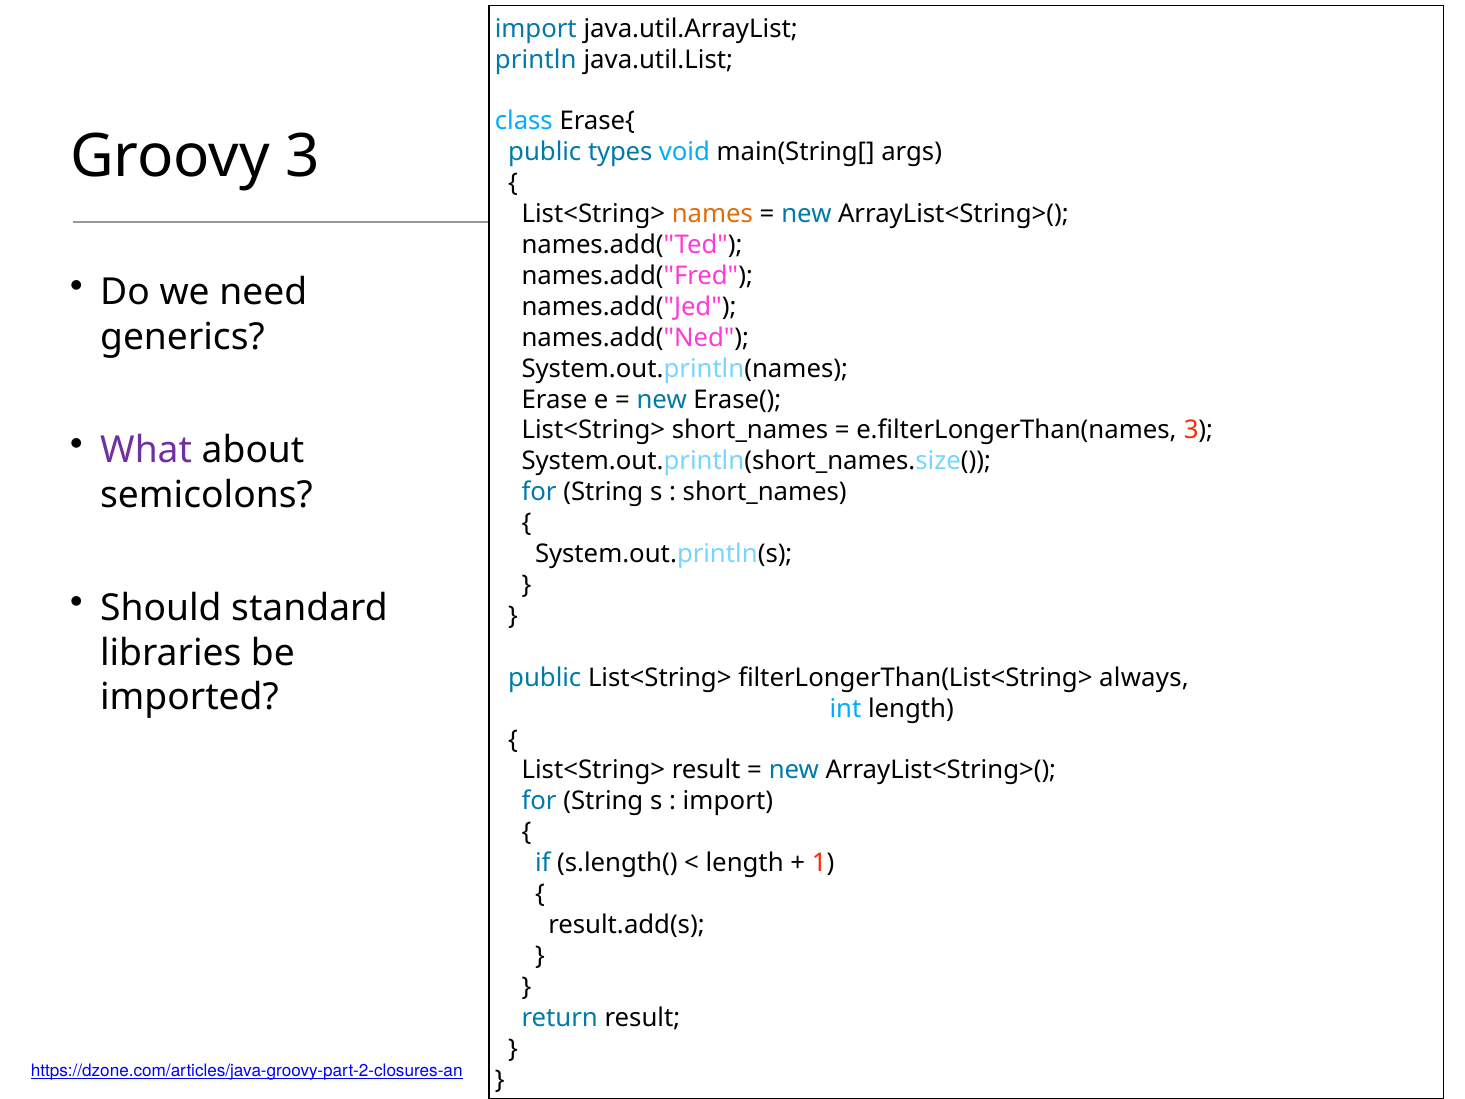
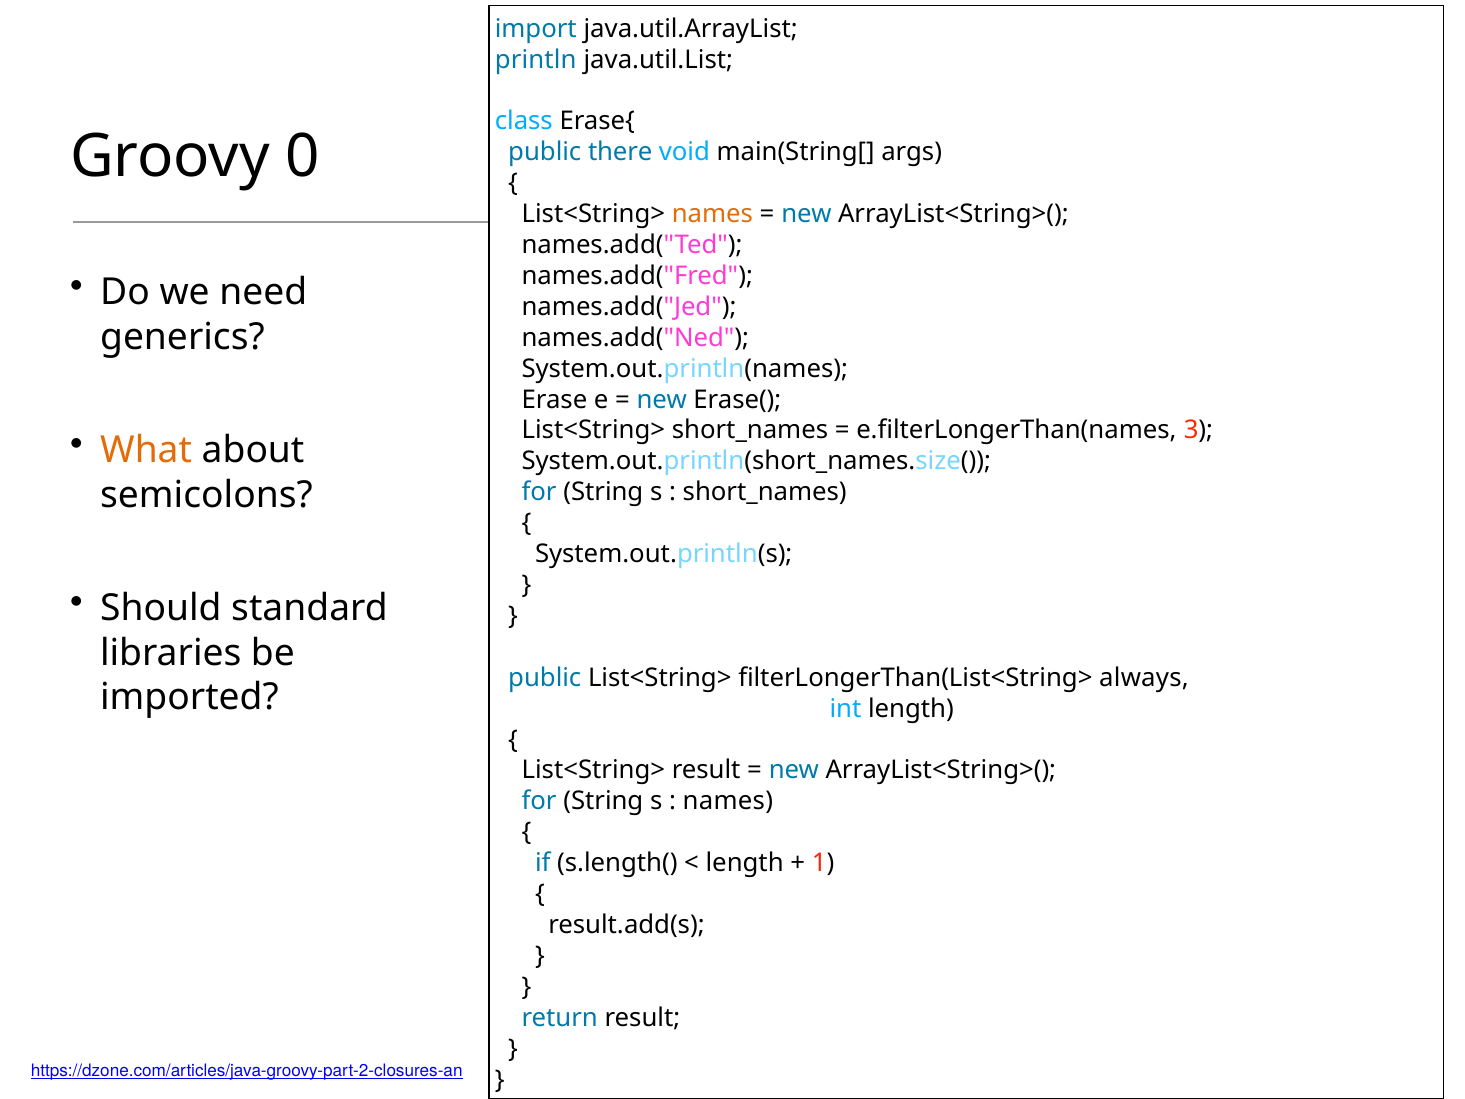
Groovy 3: 3 -> 0 (303, 157)
types: types -> there (620, 152)
What colour: purple -> orange (146, 450)
import: import -> names (728, 801)
